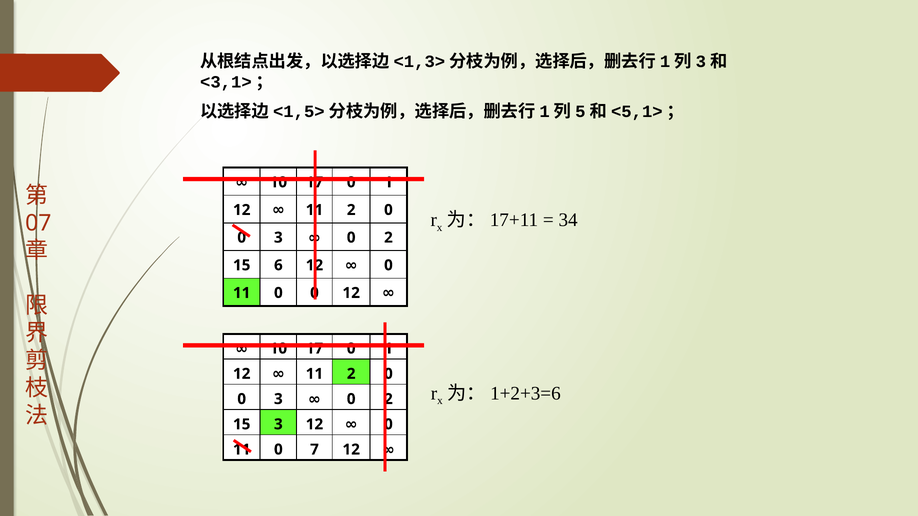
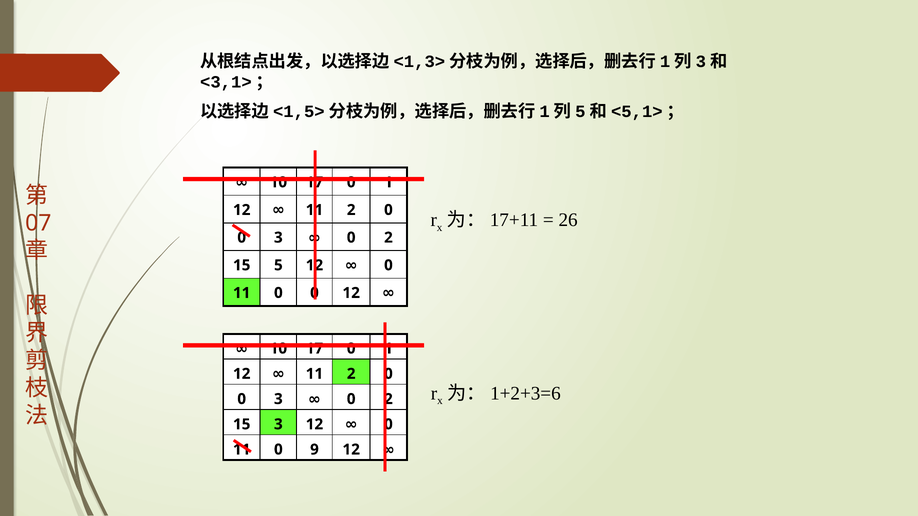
34: 34 -> 26 (568, 220)
6: 6 -> 5 (278, 265)
7: 7 -> 9 (314, 450)
